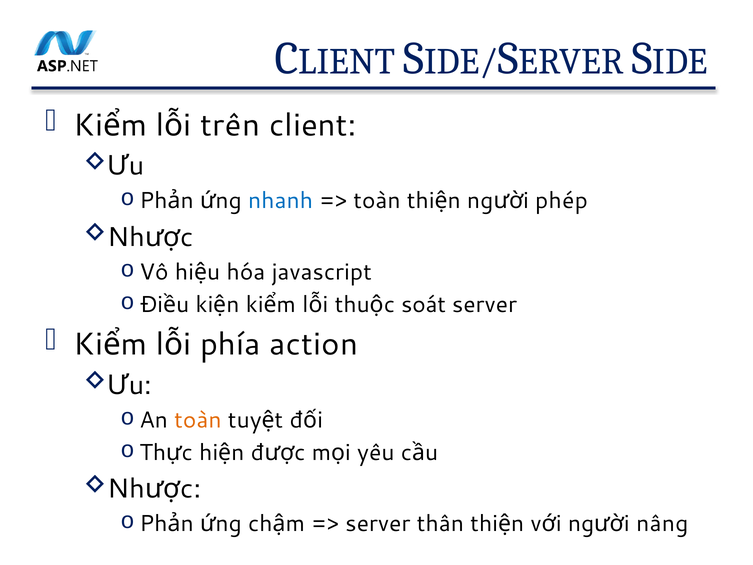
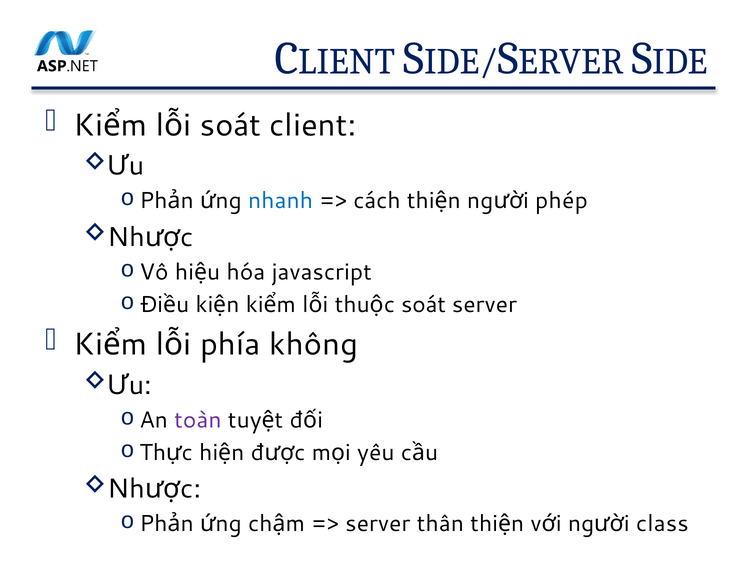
trên: trên -> soát (230, 125)
toàn: toàn -> cách (377, 201)
action: action -> không (314, 344)
toàn colour: orange -> purple (198, 420)
nâng: nâng -> class (662, 524)
